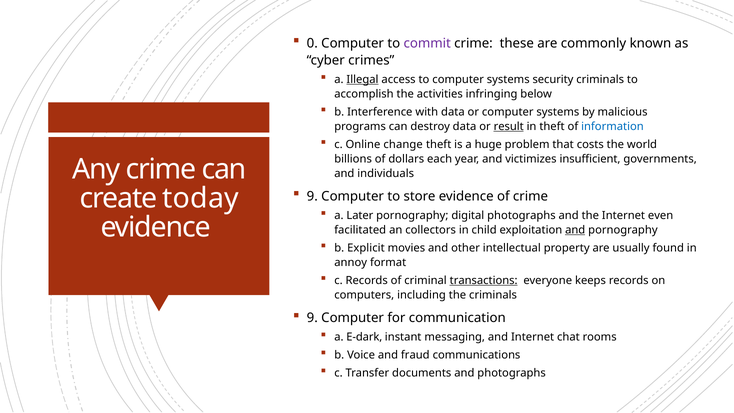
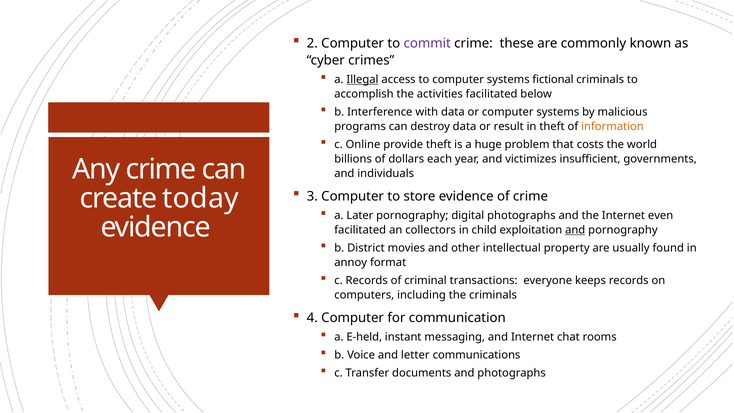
0: 0 -> 2 (312, 43)
security: security -> fictional (553, 79)
activities infringing: infringing -> facilitated (492, 94)
result underline: present -> none (509, 126)
information colour: blue -> orange (612, 126)
change: change -> provide (403, 144)
9: 9 -> 3 (312, 196)
Explicit: Explicit -> District (366, 248)
transactions underline: present -> none (484, 280)
9: 9 -> 4 (312, 318)
E-dark: E-dark -> E-held (364, 337)
fraud: fraud -> letter (415, 355)
